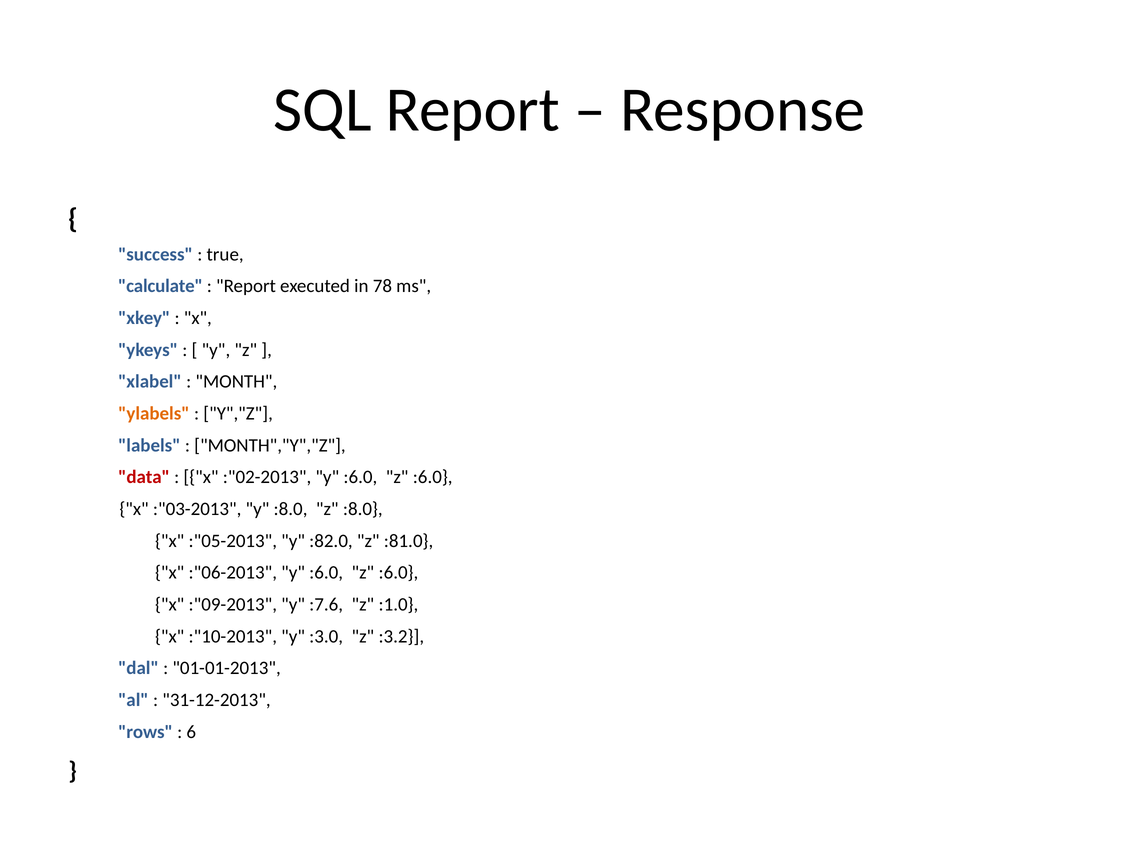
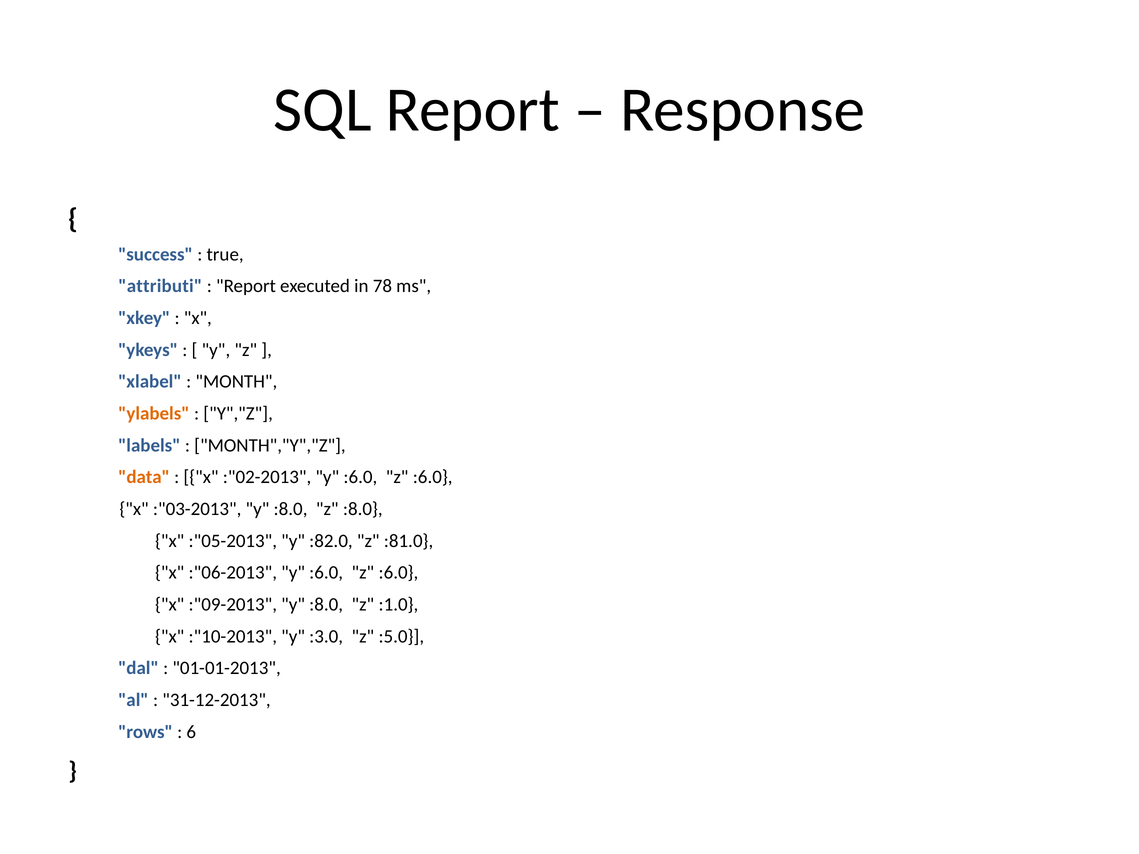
calculate: calculate -> attributi (160, 286)
data colour: red -> orange (144, 477)
:"09-2013 y :7.6: :7.6 -> :8.0 (326, 605)
:3.2: :3.2 -> :5.0 (401, 636)
